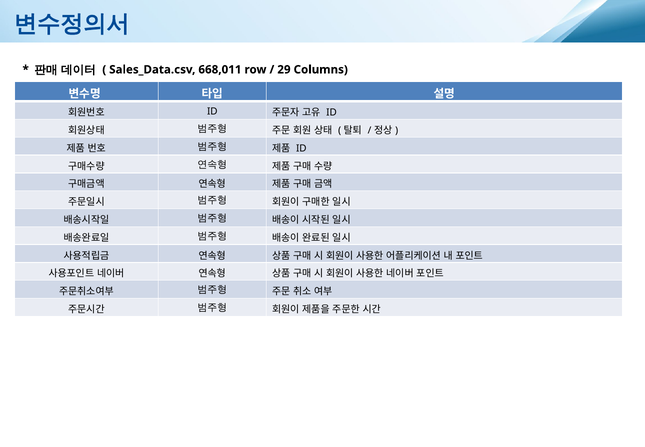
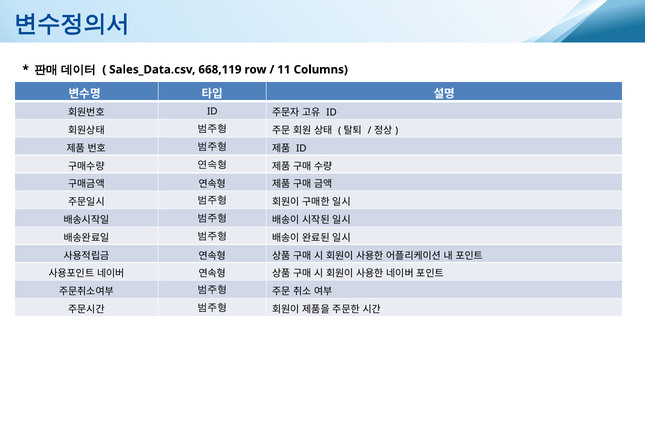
668,011: 668,011 -> 668,119 (220, 70)
29: 29 -> 11 (284, 70)
